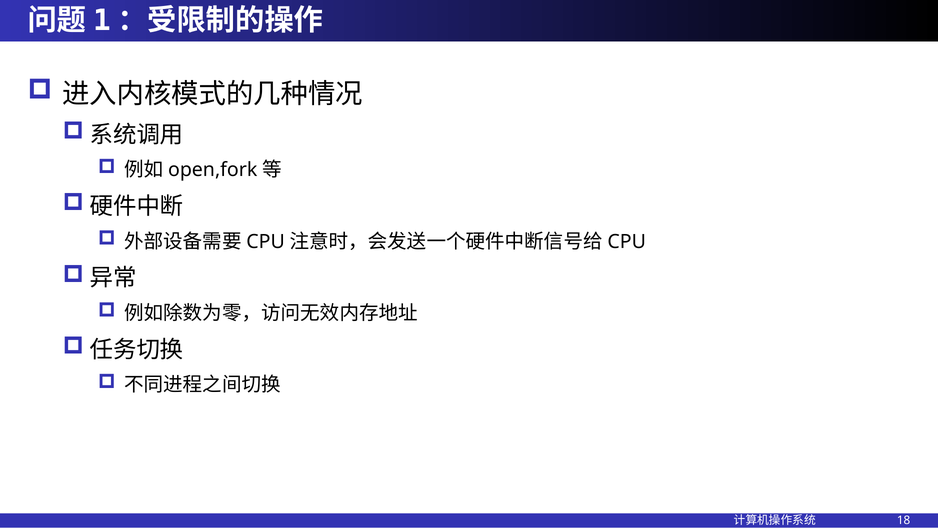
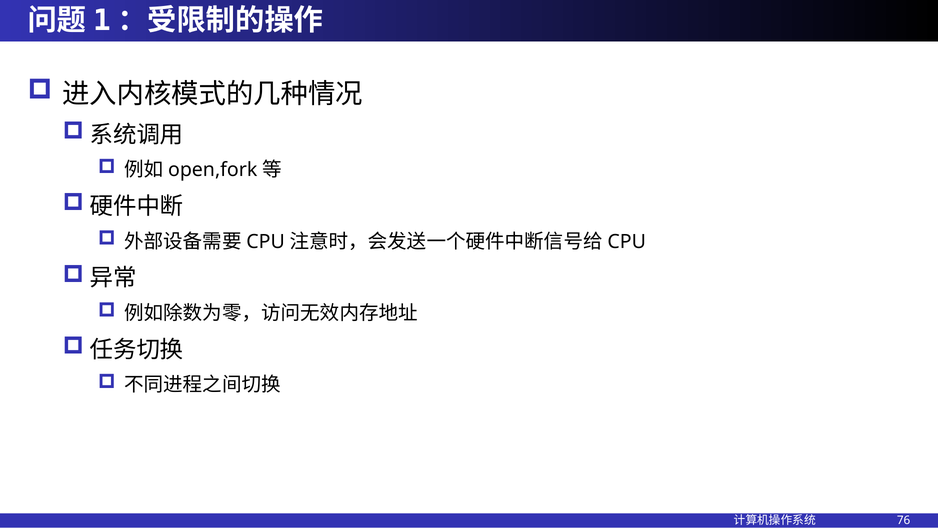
18: 18 -> 76 (904, 520)
